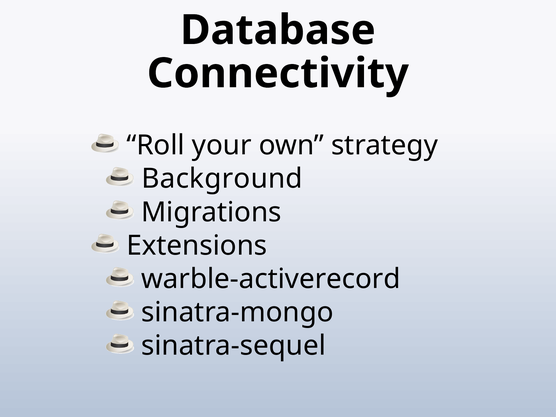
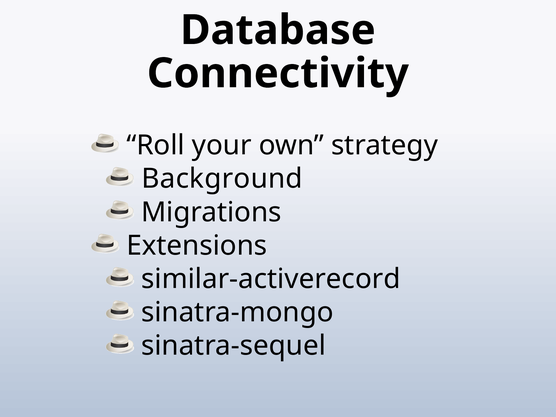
warble-activerecord: warble-activerecord -> similar-activerecord (271, 279)
